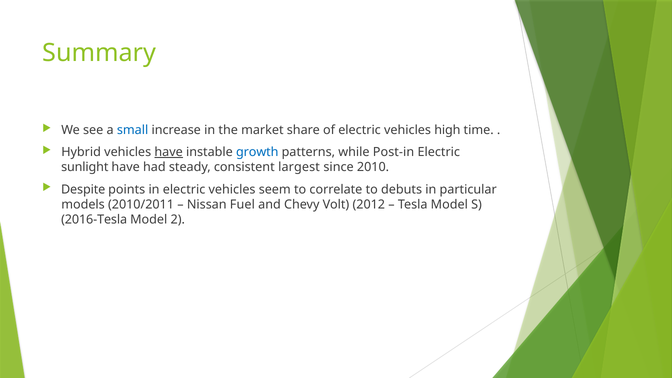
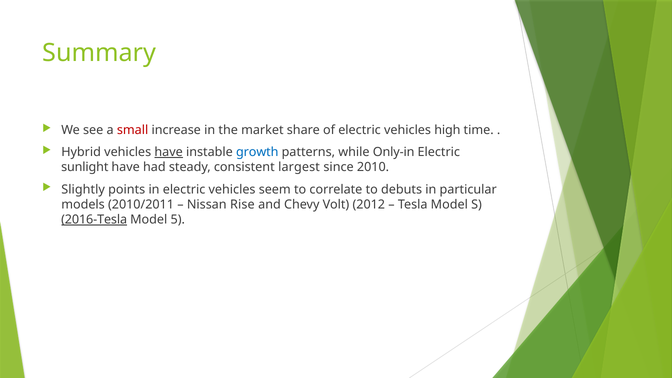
small colour: blue -> red (133, 130)
Post-in: Post-in -> Only-in (394, 152)
Despite: Despite -> Slightly (83, 189)
Fuel: Fuel -> Rise (242, 205)
2016-Tesla underline: none -> present (94, 220)
2: 2 -> 5 (178, 220)
